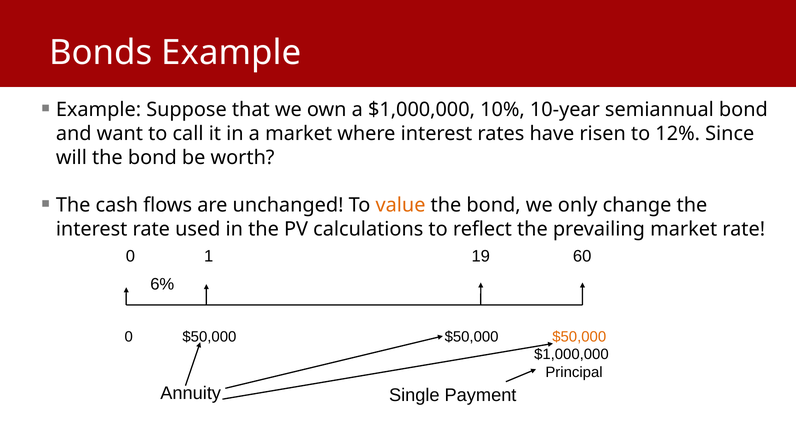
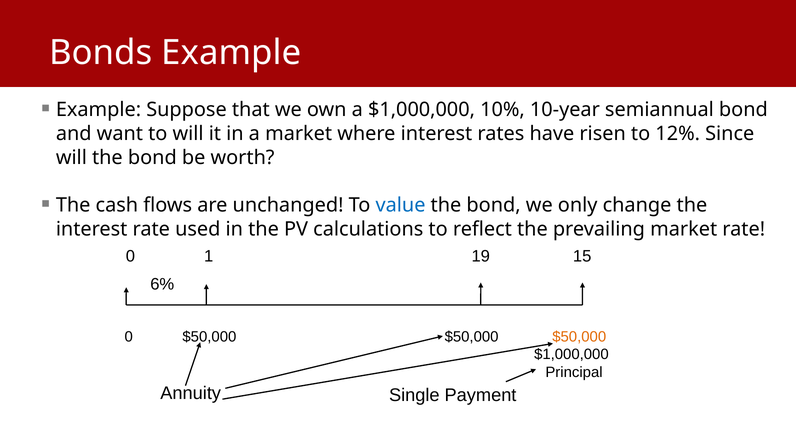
to call: call -> will (188, 134)
value colour: orange -> blue (401, 205)
60: 60 -> 15 (582, 256)
